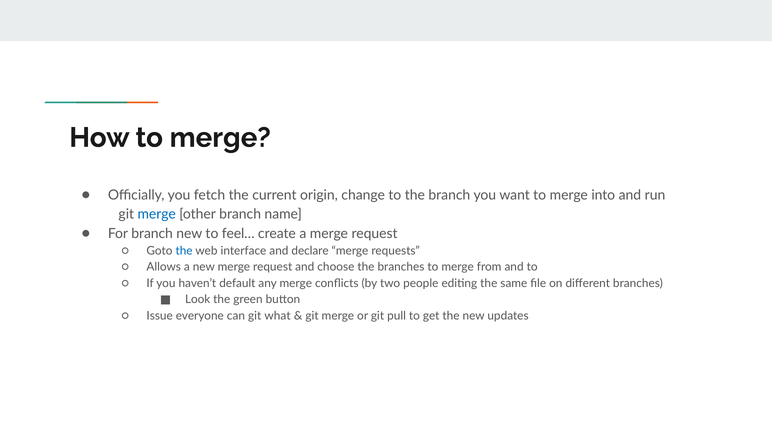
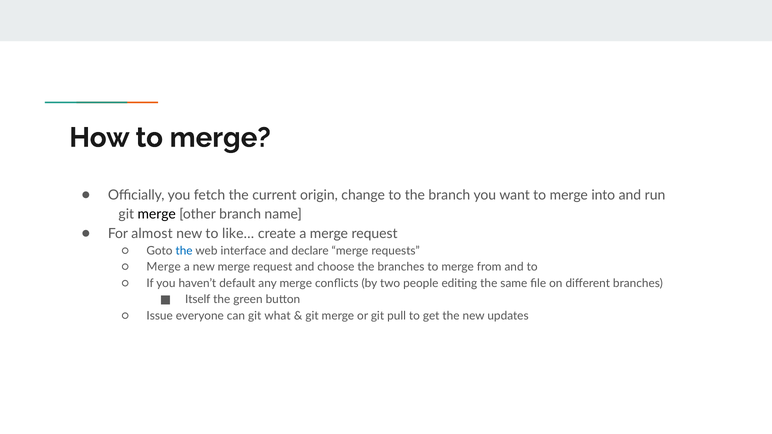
merge colour: blue -> black (157, 214)
For branch: branch -> almost (152, 234)
feel…: feel… -> like… (238, 234)
Allows: Allows -> Merge (164, 267)
Look: Look -> Itself (198, 300)
